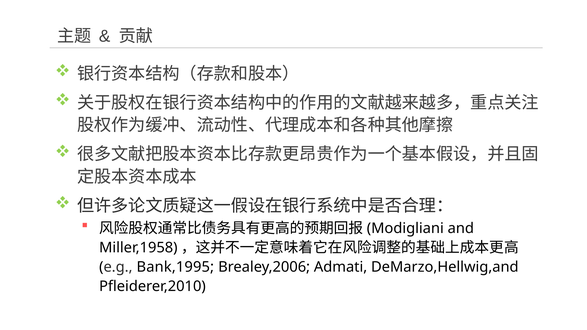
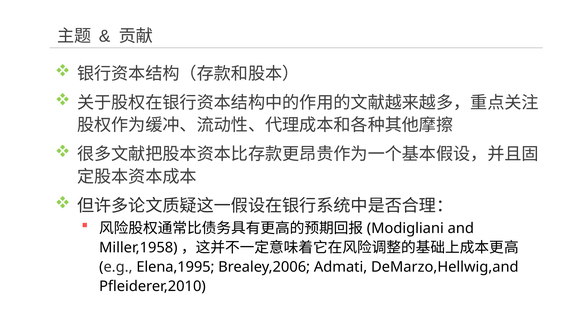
Bank,1995: Bank,1995 -> Elena,1995 (175, 267)
